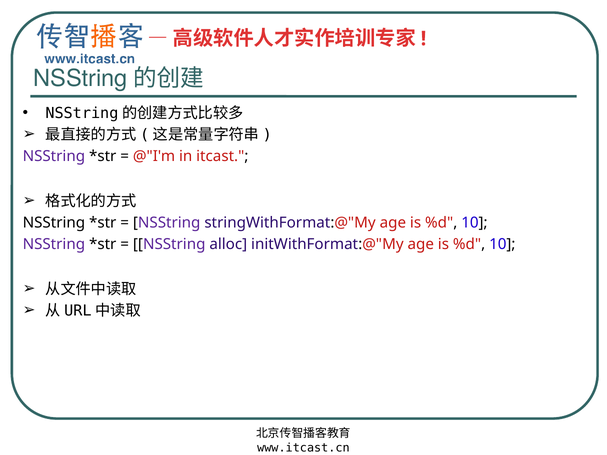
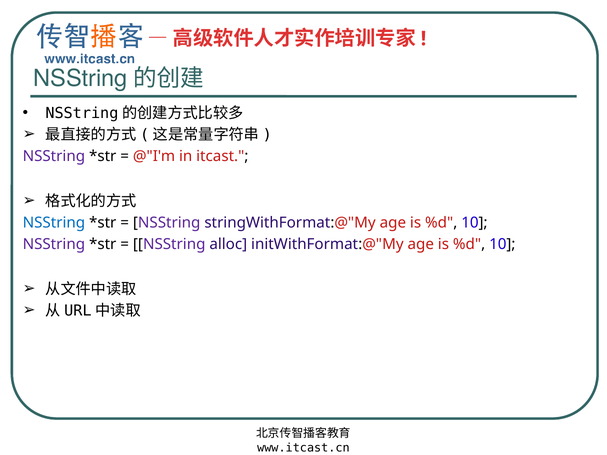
NSString colour: black -> blue (54, 223)
